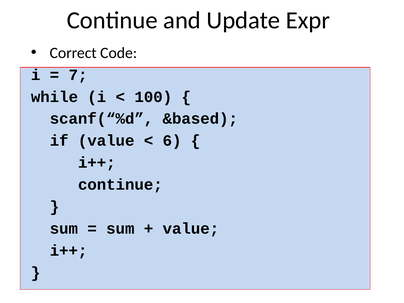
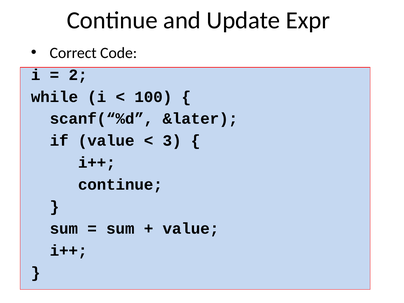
7: 7 -> 2 (78, 75)
&based: &based -> &later (200, 119)
6: 6 -> 3 (172, 141)
